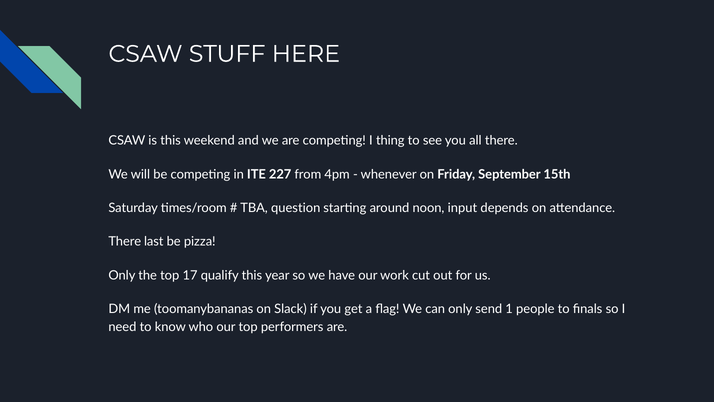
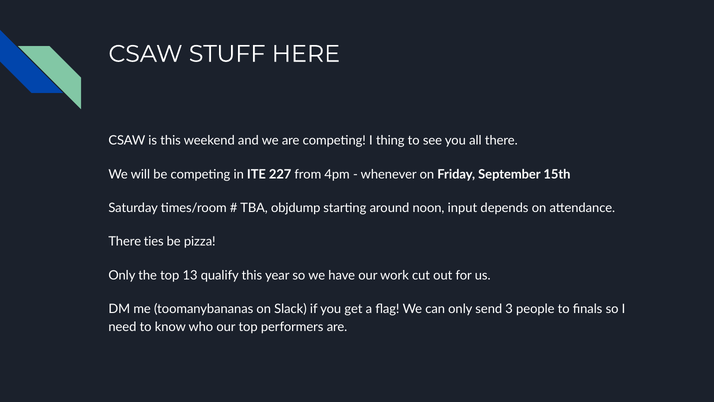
question: question -> objdump (296, 208)
last: last -> ties (154, 241)
17: 17 -> 13 (190, 275)
1: 1 -> 3 (509, 309)
